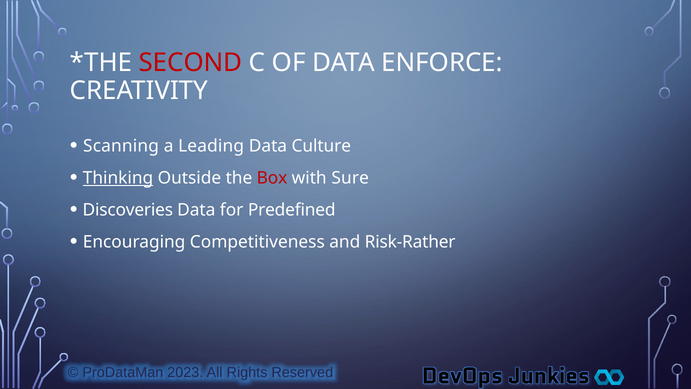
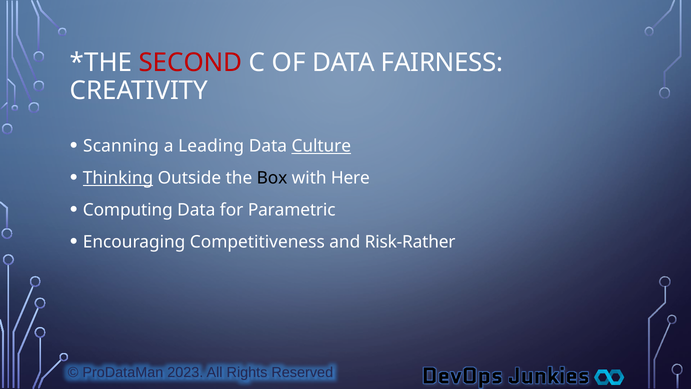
ENFORCE: ENFORCE -> FAIRNESS (442, 63)
Culture underline: none -> present (321, 146)
Box colour: red -> black (272, 178)
Sure: Sure -> Here (350, 178)
Discoveries: Discoveries -> Computing (128, 210)
Predefined: Predefined -> Parametric (292, 210)
